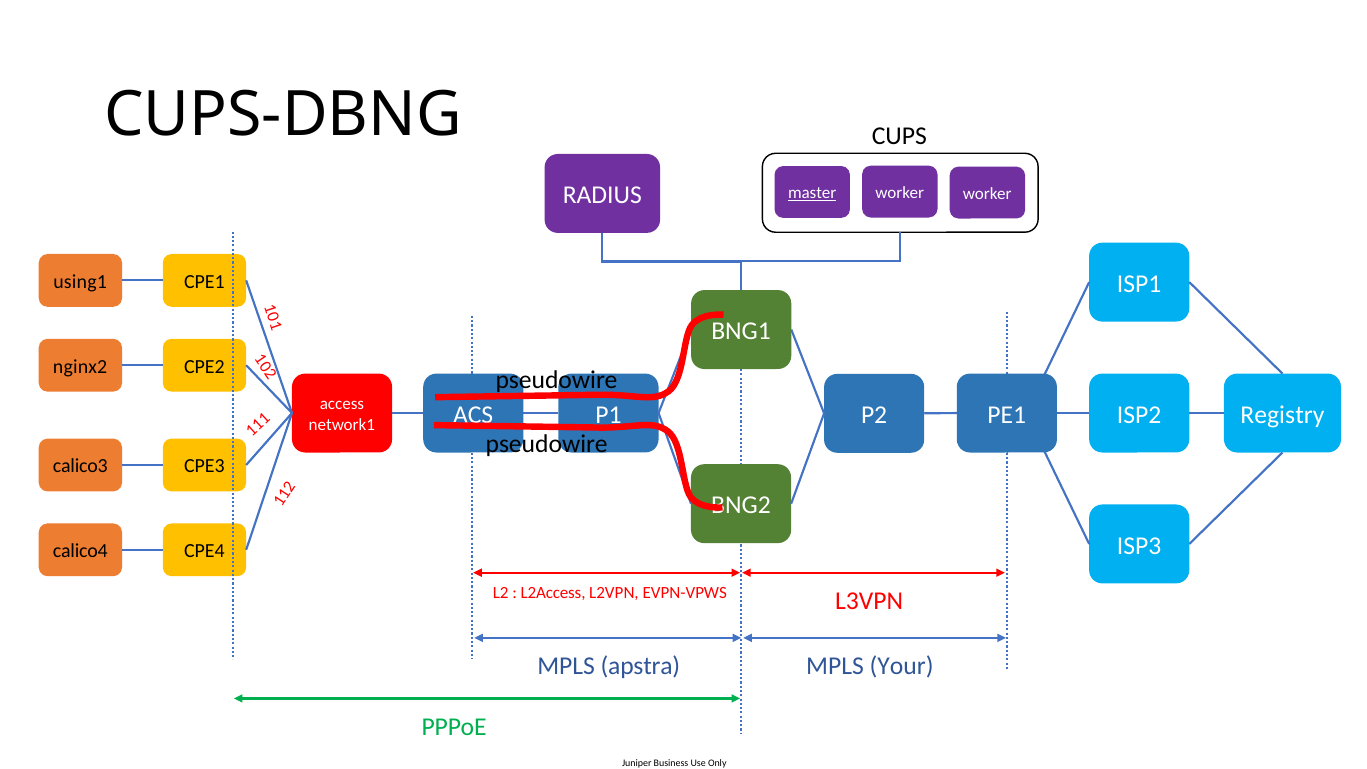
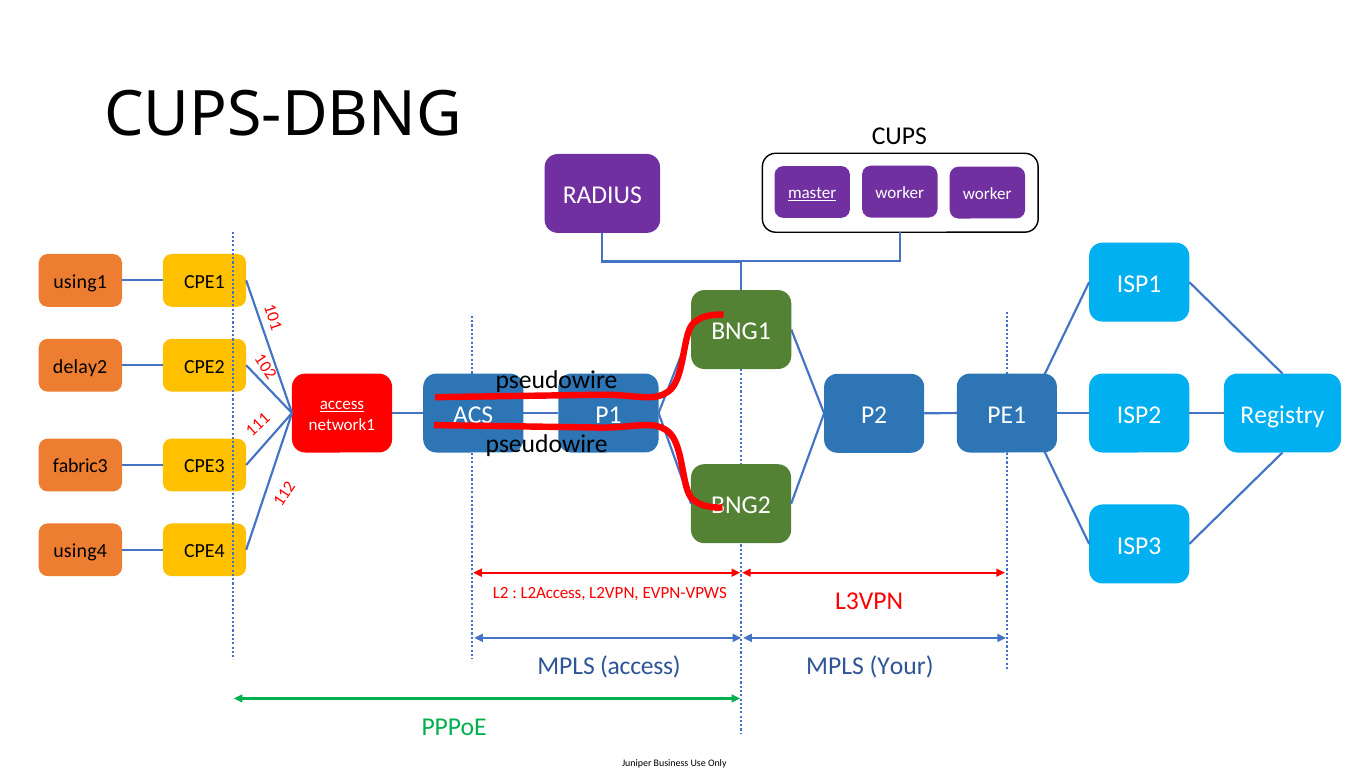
nginx2: nginx2 -> delay2 (80, 367)
access underline: none -> present (342, 404)
calico3: calico3 -> fabric3 (80, 466)
calico4: calico4 -> using4 (80, 551)
MPLS apstra: apstra -> access (640, 666)
